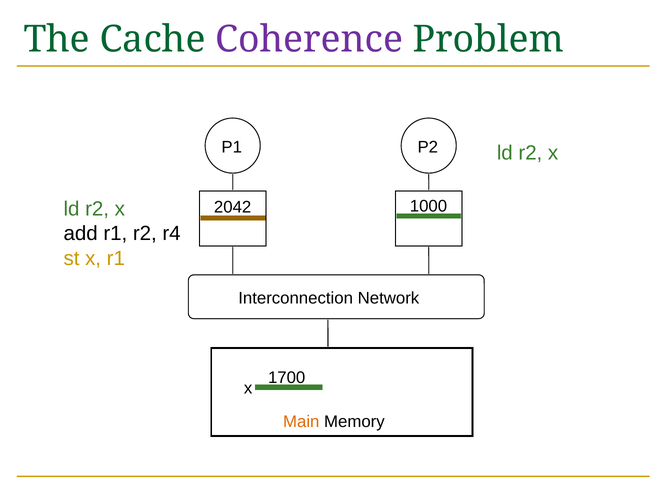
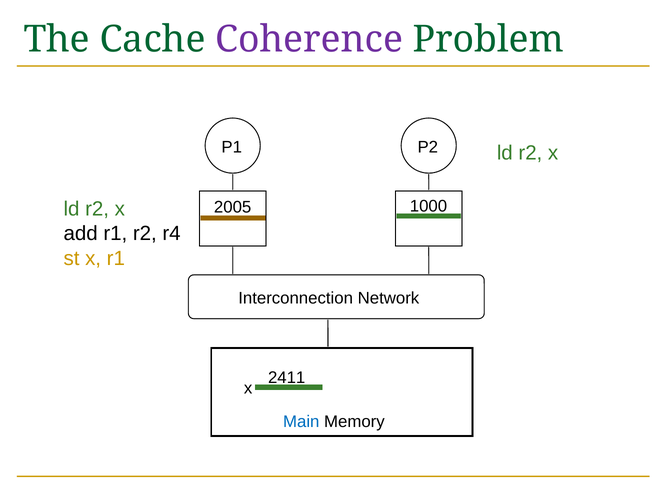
2042: 2042 -> 2005 (233, 207)
1700: 1700 -> 2411 (287, 378)
Main colour: orange -> blue (301, 422)
